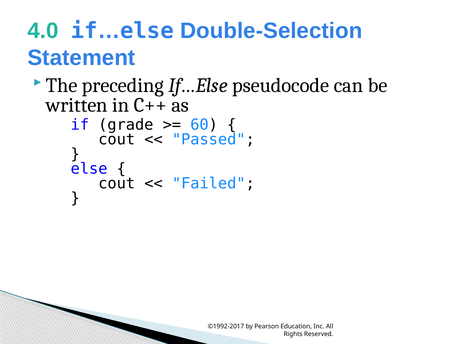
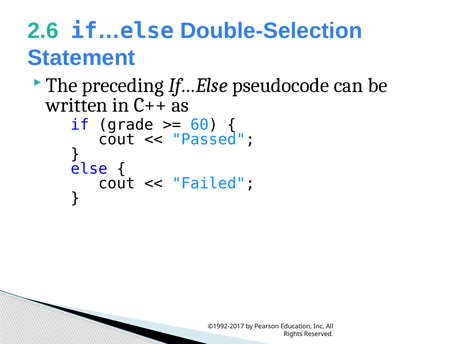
4.0: 4.0 -> 2.6 (43, 31)
